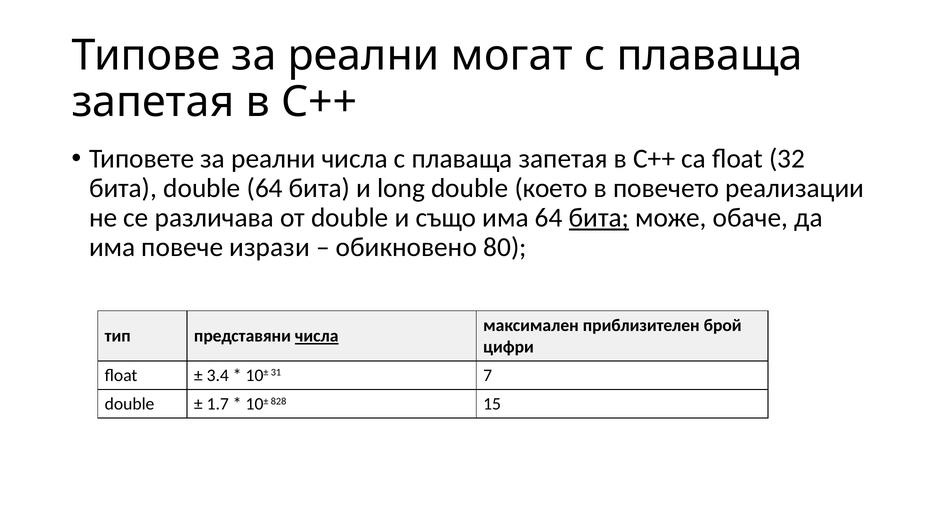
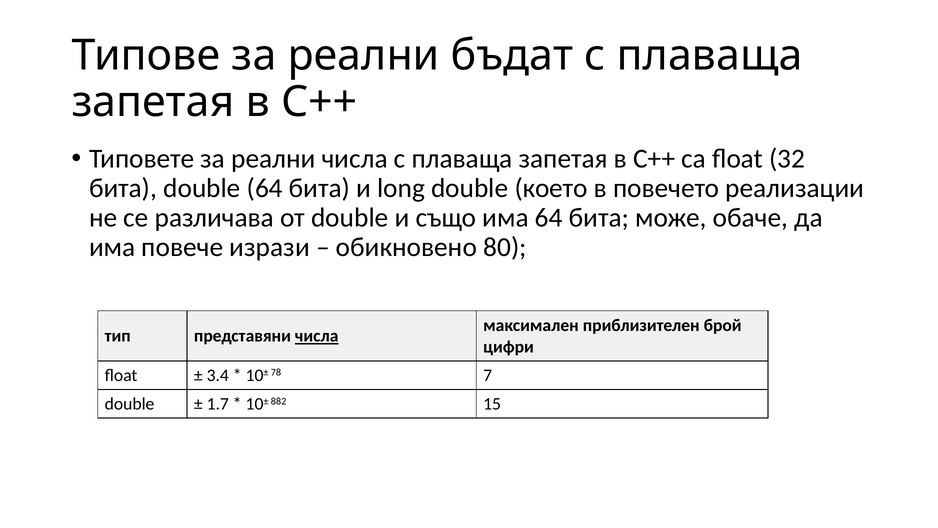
могат: могат -> бъдат (512, 56)
бита underline: present -> none (599, 218)
31: 31 -> 78 (276, 372)
828: 828 -> 882 (279, 401)
